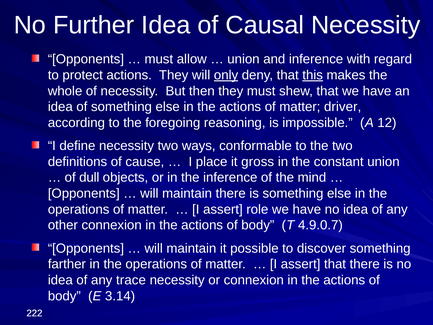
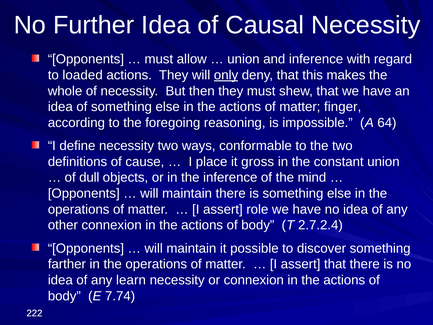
protect: protect -> loaded (83, 75)
this underline: present -> none (313, 75)
driver: driver -> finger (343, 107)
12: 12 -> 64 (387, 123)
4.9.0.7: 4.9.0.7 -> 2.7.2.4 (320, 225)
trace: trace -> learn (131, 280)
3.14: 3.14 -> 7.74 (120, 296)
